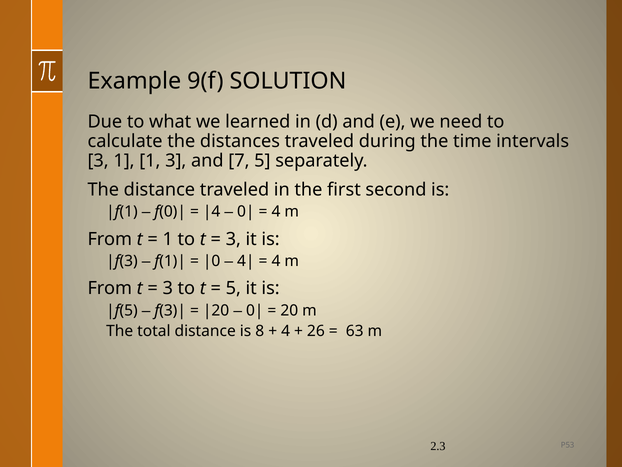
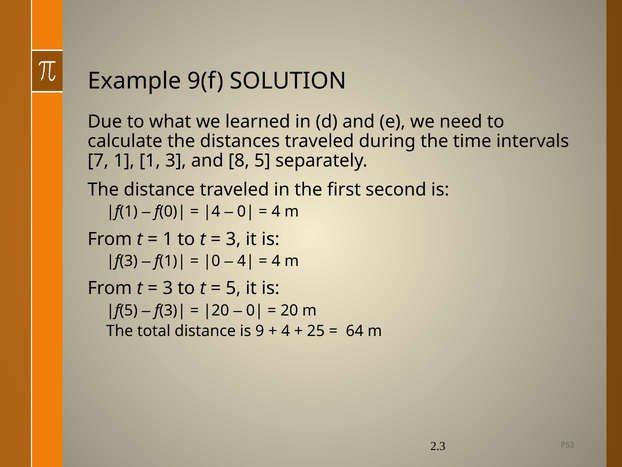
3: 3 -> 7 (98, 161)
7: 7 -> 8 (239, 161)
8: 8 -> 9 (260, 331)
26: 26 -> 25 (316, 331)
63: 63 -> 64 (355, 331)
